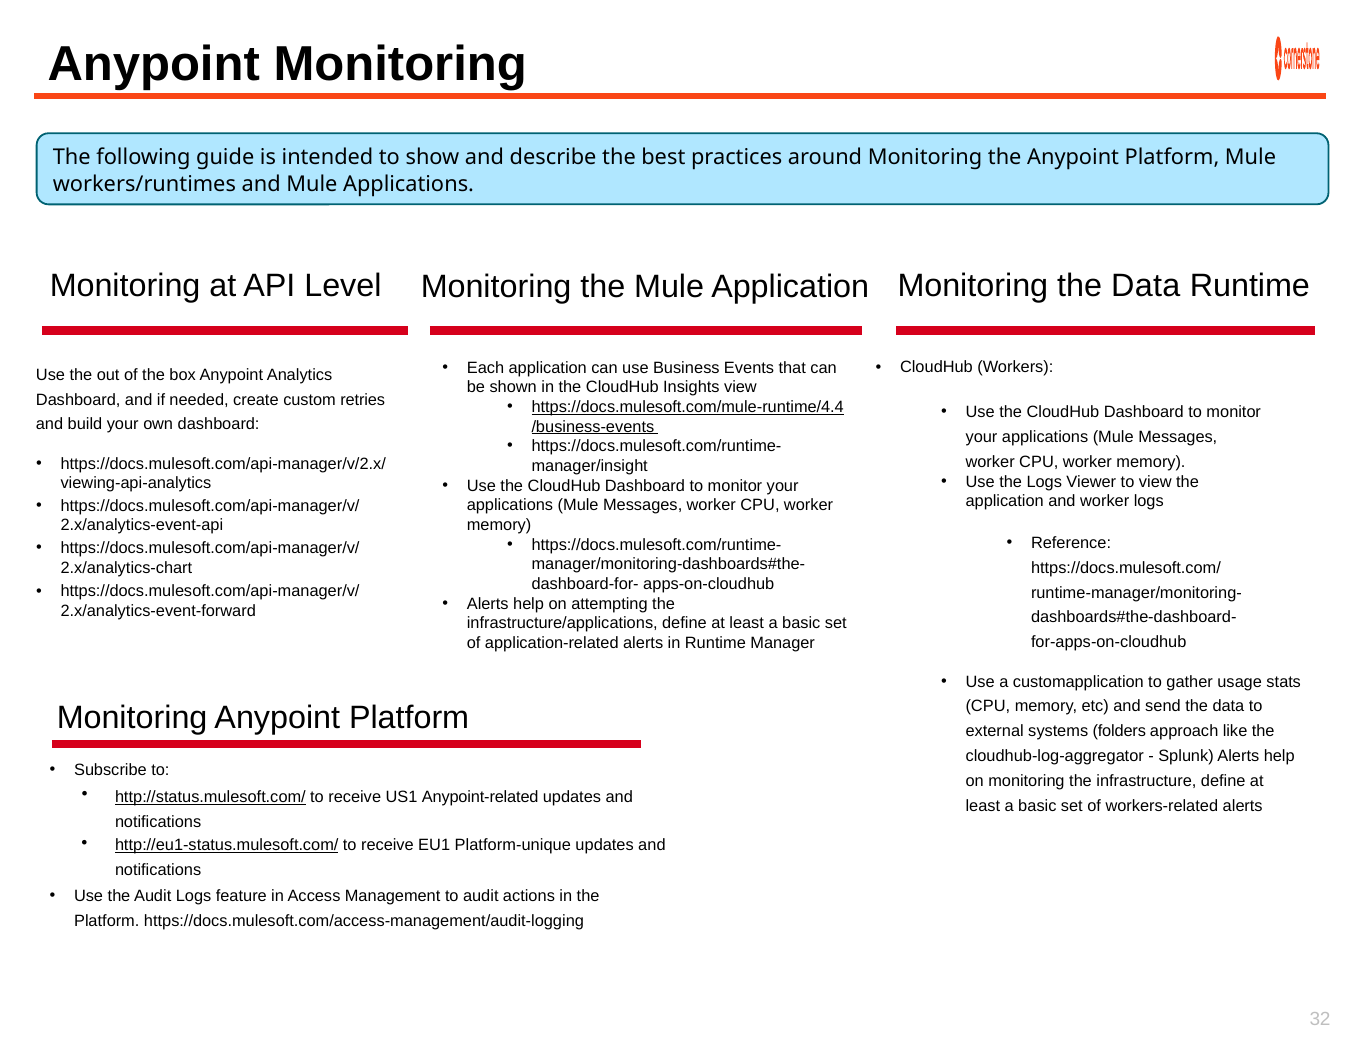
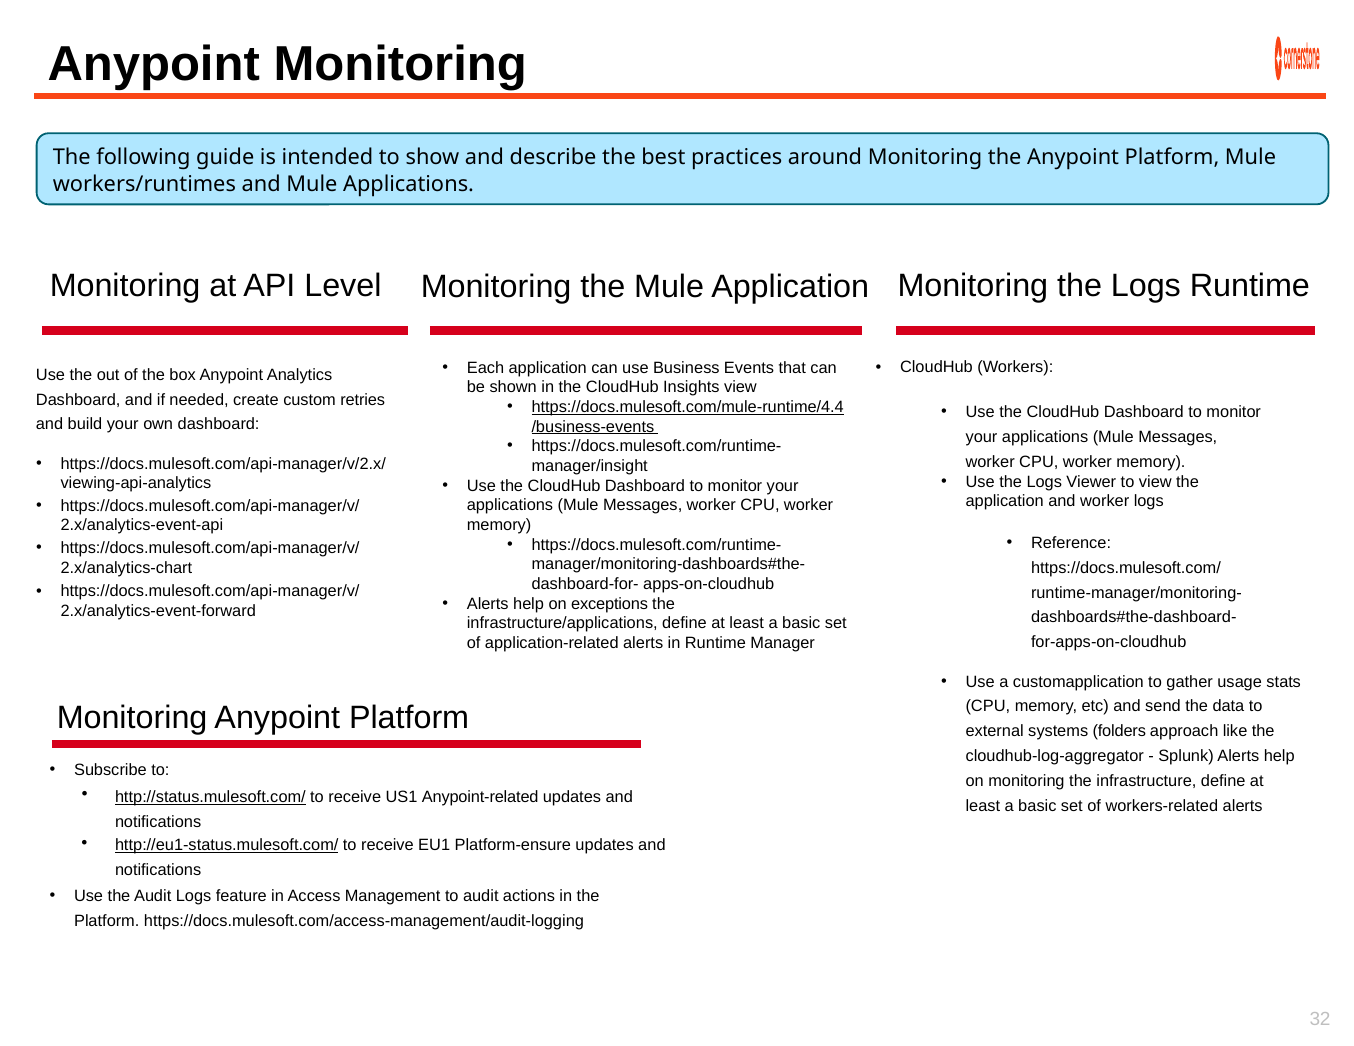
Monitoring the Data: Data -> Logs (1146, 286)
attempting: attempting -> exceptions (610, 604)
Platform-unique: Platform-unique -> Platform-ensure (513, 846)
